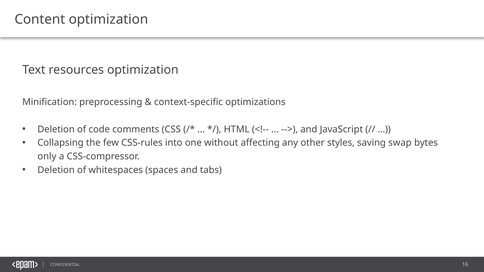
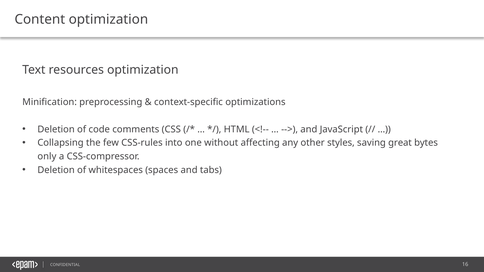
swap: swap -> great (400, 143)
